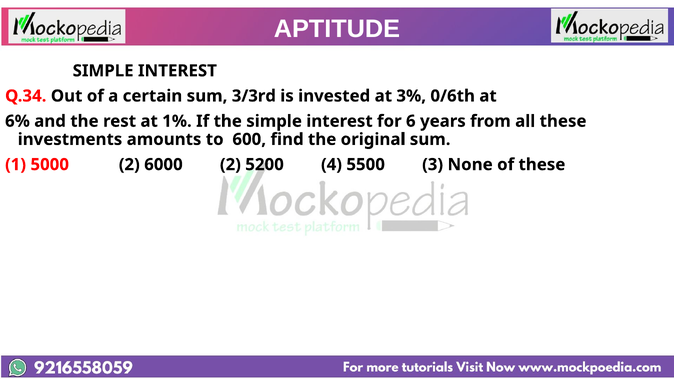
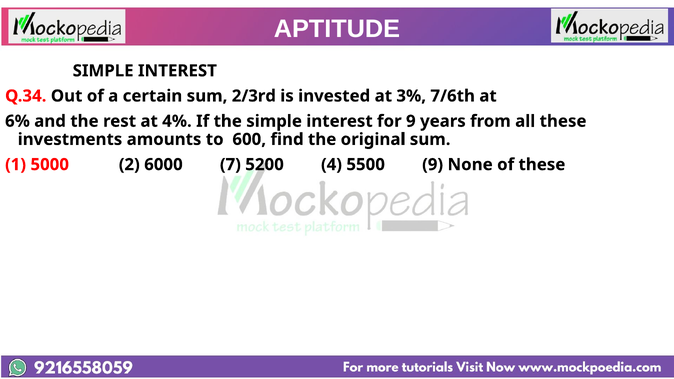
3/3rd: 3/3rd -> 2/3rd (254, 96)
0/6th: 0/6th -> 7/6th (453, 96)
1%: 1% -> 4% (177, 121)
for 6: 6 -> 9 (411, 121)
6000 2: 2 -> 7 (230, 165)
5500 3: 3 -> 9 (433, 165)
